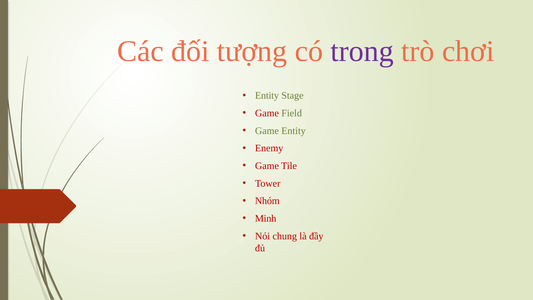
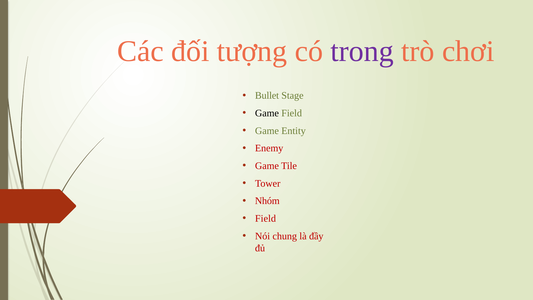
Entity: Entity -> Bullet (267, 96)
Game colour: red -> black (267, 113)
Minh: Minh -> Field (266, 218)
